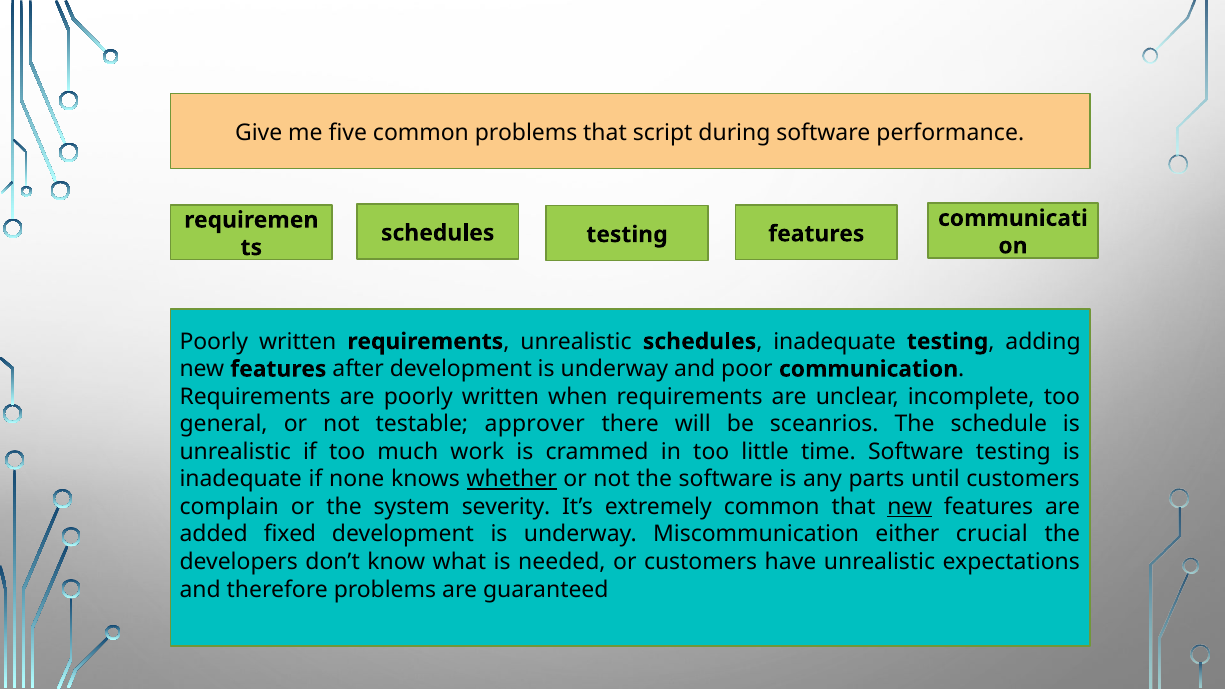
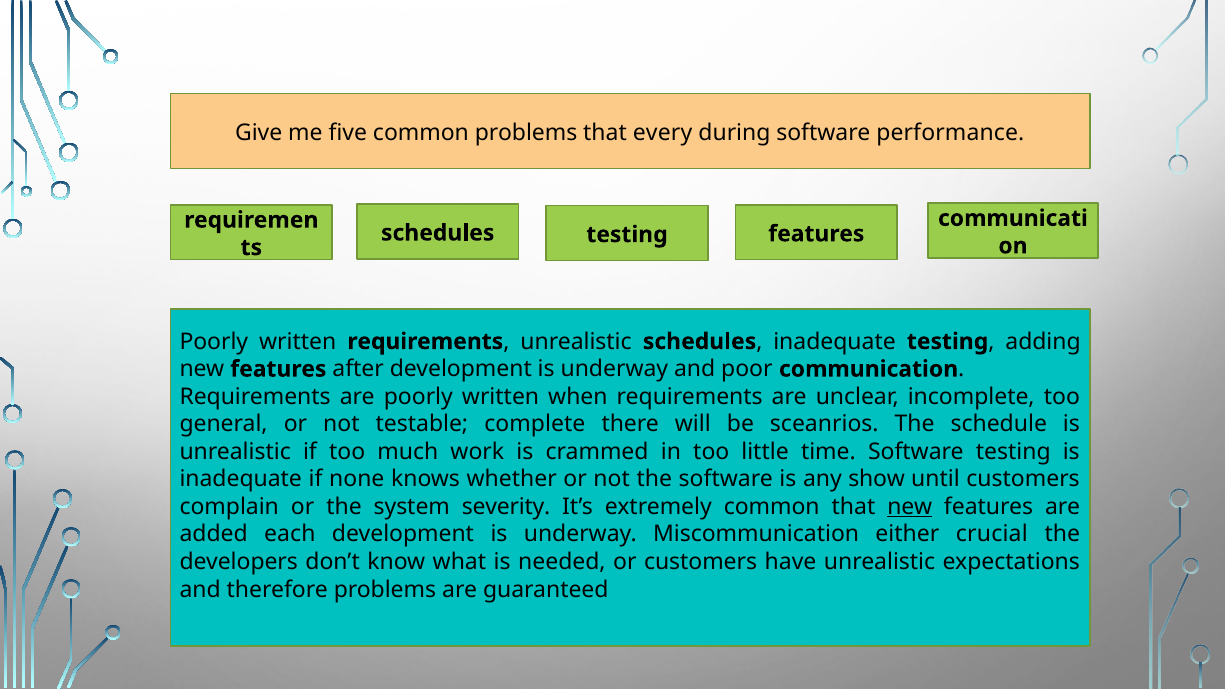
script: script -> every (663, 133)
approver: approver -> complete (535, 424)
whether underline: present -> none (512, 479)
parts: parts -> show (877, 479)
fixed: fixed -> each (290, 534)
